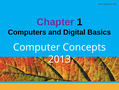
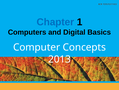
Chapter colour: purple -> blue (55, 22)
